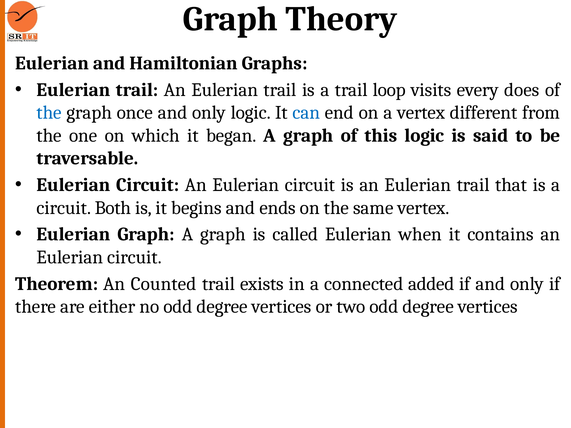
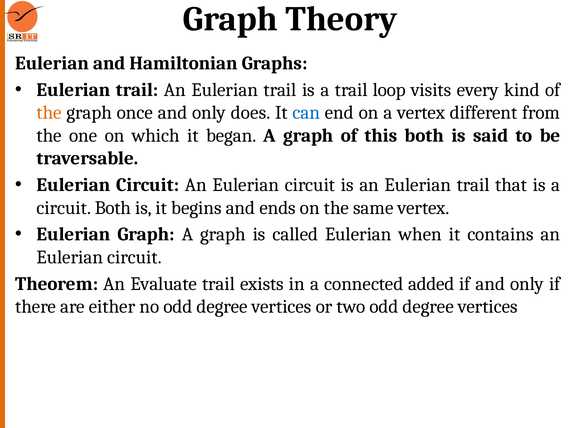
does: does -> kind (522, 90)
the colour: blue -> orange (49, 113)
only logic: logic -> does (251, 113)
this logic: logic -> both (424, 136)
Counted: Counted -> Evaluate (164, 284)
